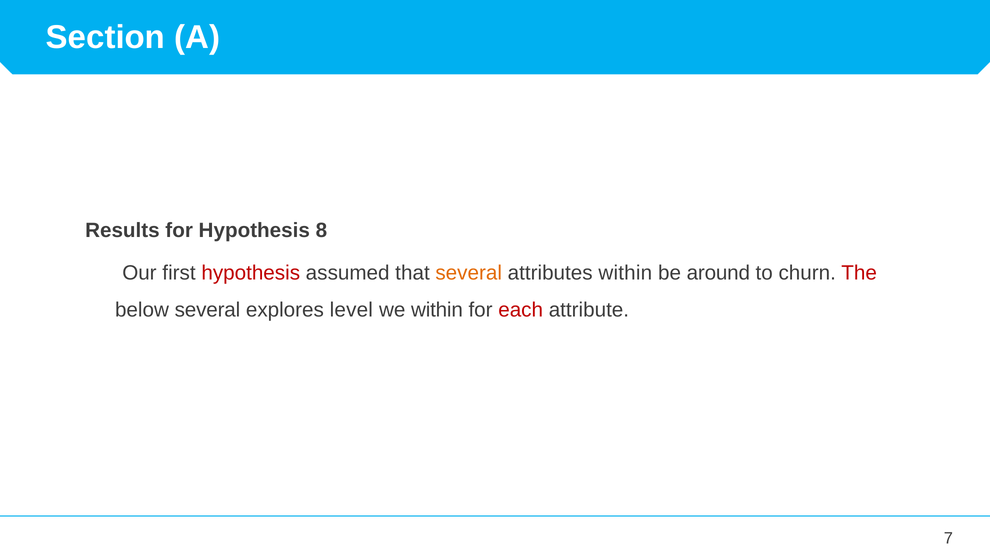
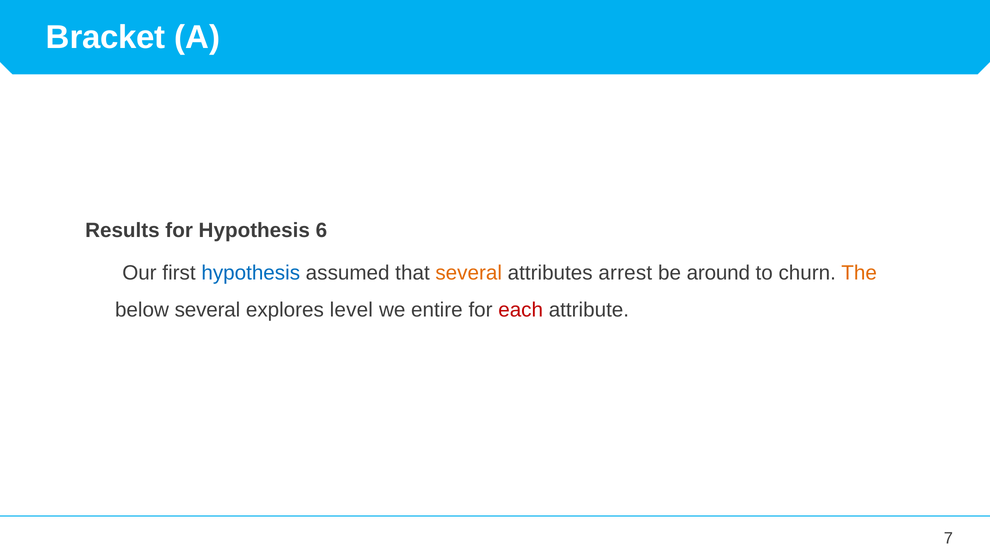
Section: Section -> Bracket (106, 37)
8: 8 -> 6 (321, 230)
hypothesis colour: red -> blue (251, 273)
attributes within: within -> arrest (625, 273)
The colour: red -> orange (859, 273)
we within: within -> entire (437, 310)
